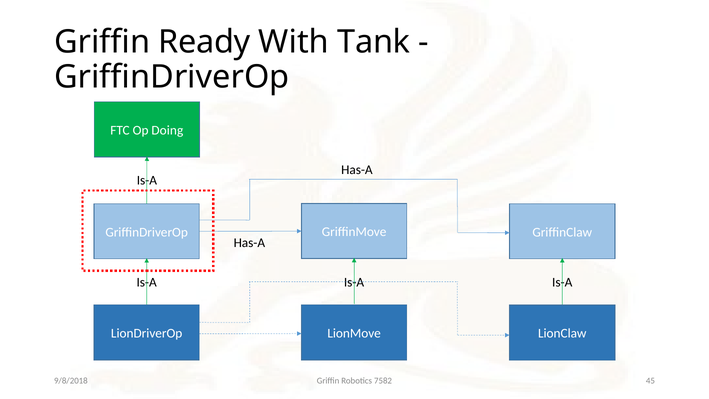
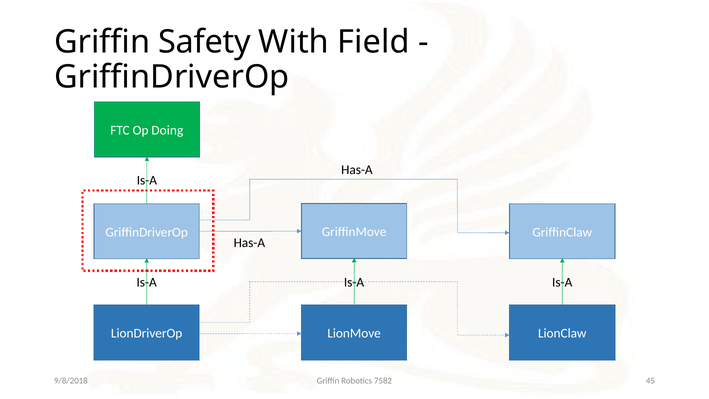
Ready: Ready -> Safety (205, 42)
Tank: Tank -> Field (374, 42)
